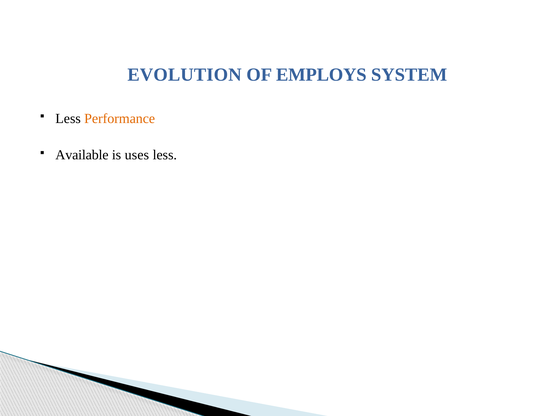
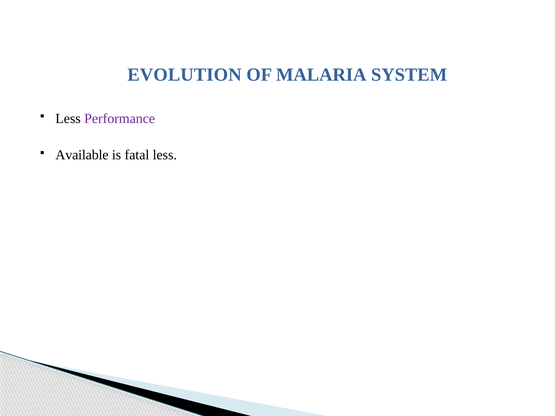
EMPLOYS: EMPLOYS -> MALARIA (321, 75)
Performance colour: orange -> purple (120, 119)
uses: uses -> fatal (137, 155)
